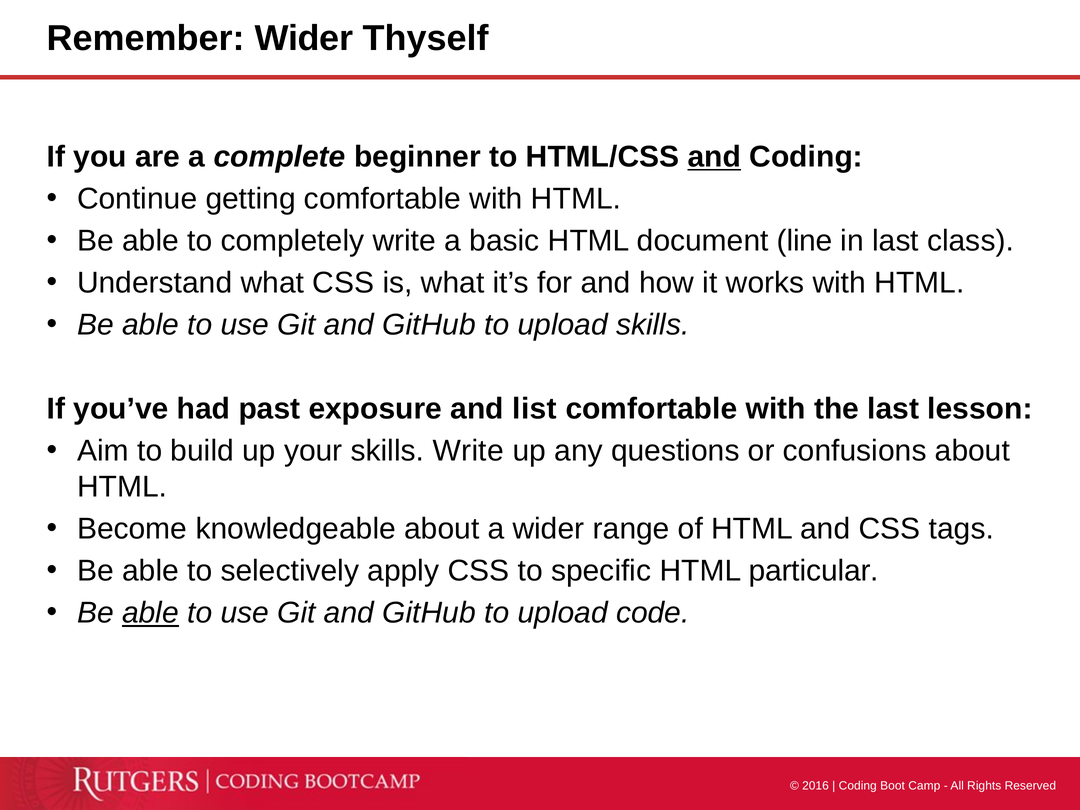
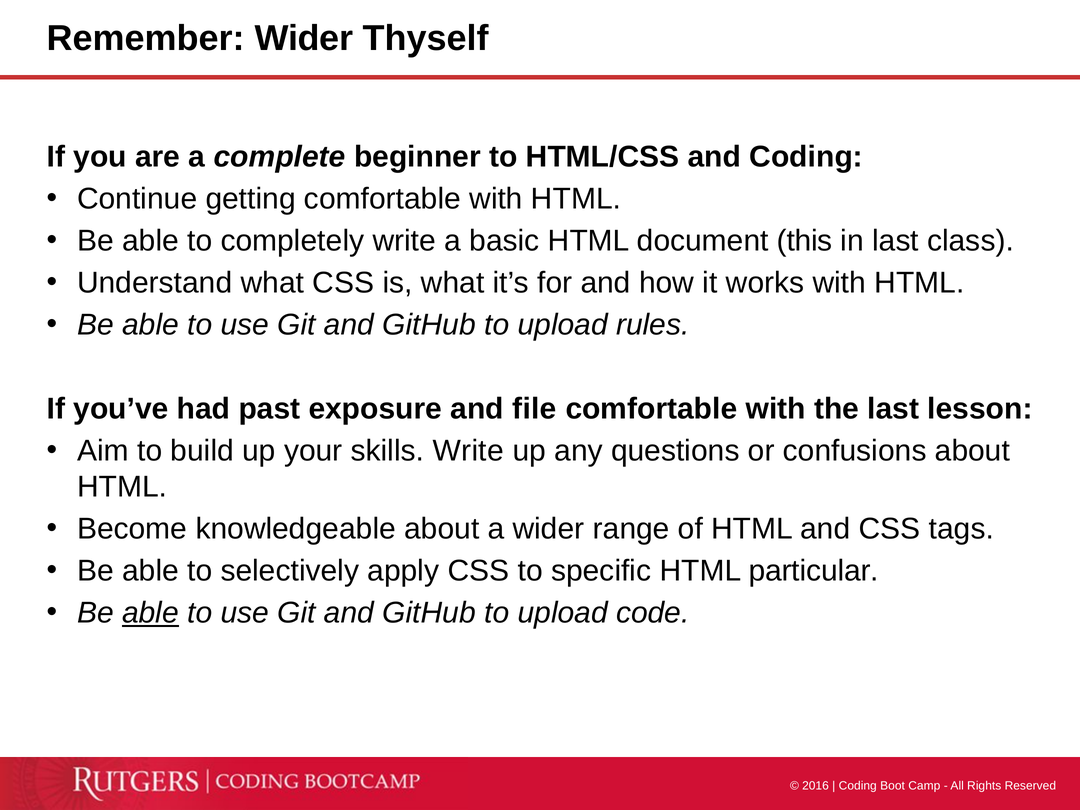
and underline: present -> none (714, 157)
line: line -> this (805, 241)
upload skills: skills -> rules (653, 325)
list: list -> file (535, 409)
